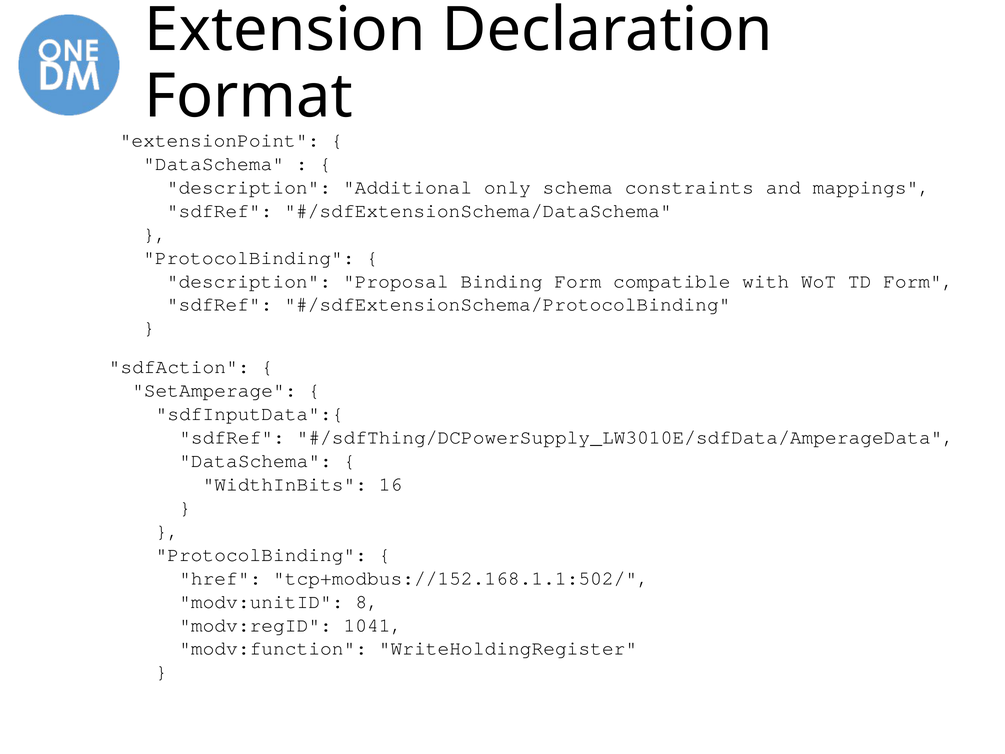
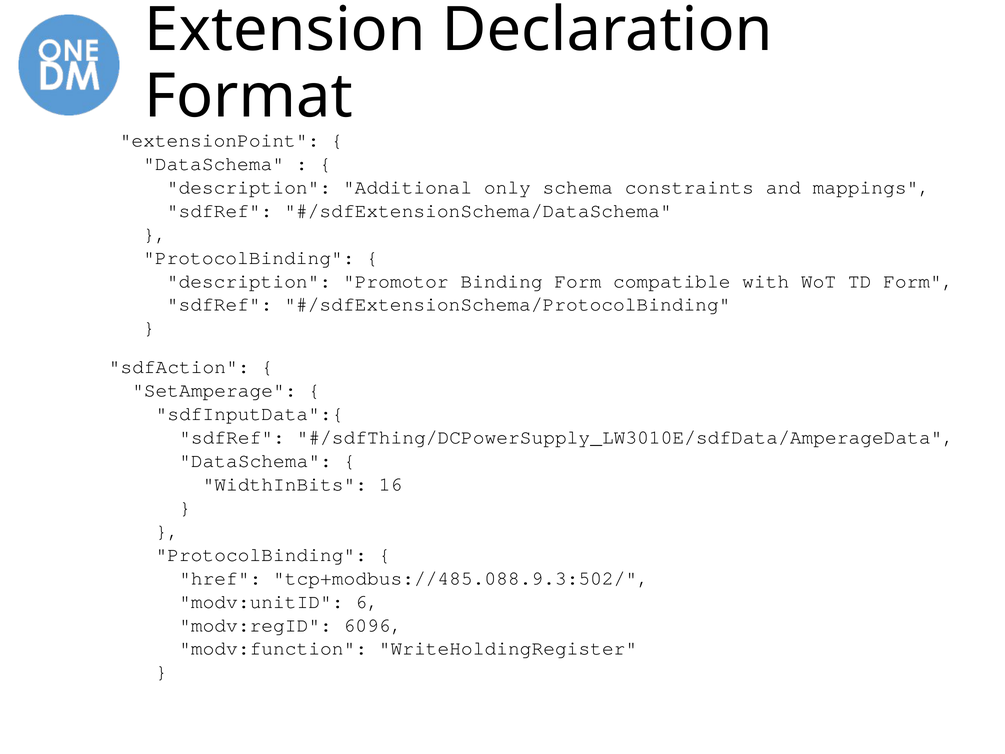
Proposal: Proposal -> Promotor (396, 281)
tcp+modbus://152.168.1.1:502/: tcp+modbus://152.168.1.1:502/ -> tcp+modbus://485.088.9.3:502/ (461, 578)
8: 8 -> 6 (367, 601)
1041: 1041 -> 6096 (373, 625)
